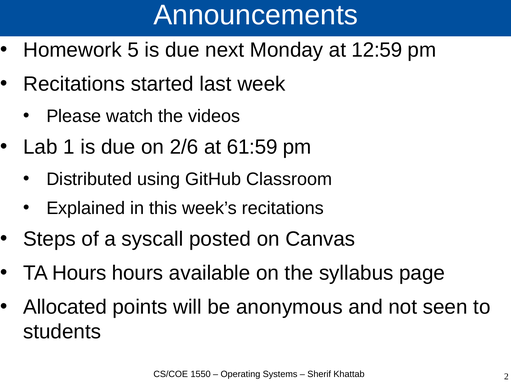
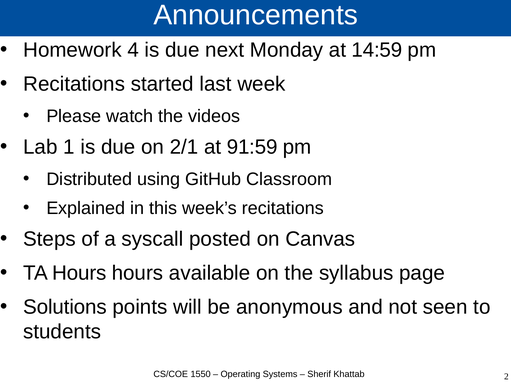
5: 5 -> 4 (133, 50)
12:59: 12:59 -> 14:59 (377, 50)
2/6: 2/6 -> 2/1 (184, 147)
61:59: 61:59 -> 91:59 (252, 147)
Allocated: Allocated -> Solutions (65, 306)
